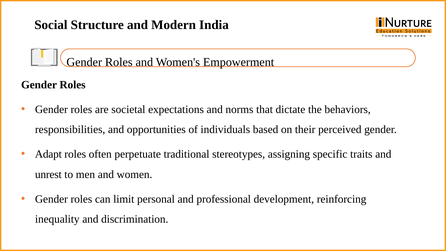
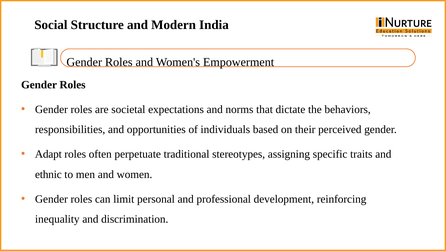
unrest: unrest -> ethnic (48, 174)
